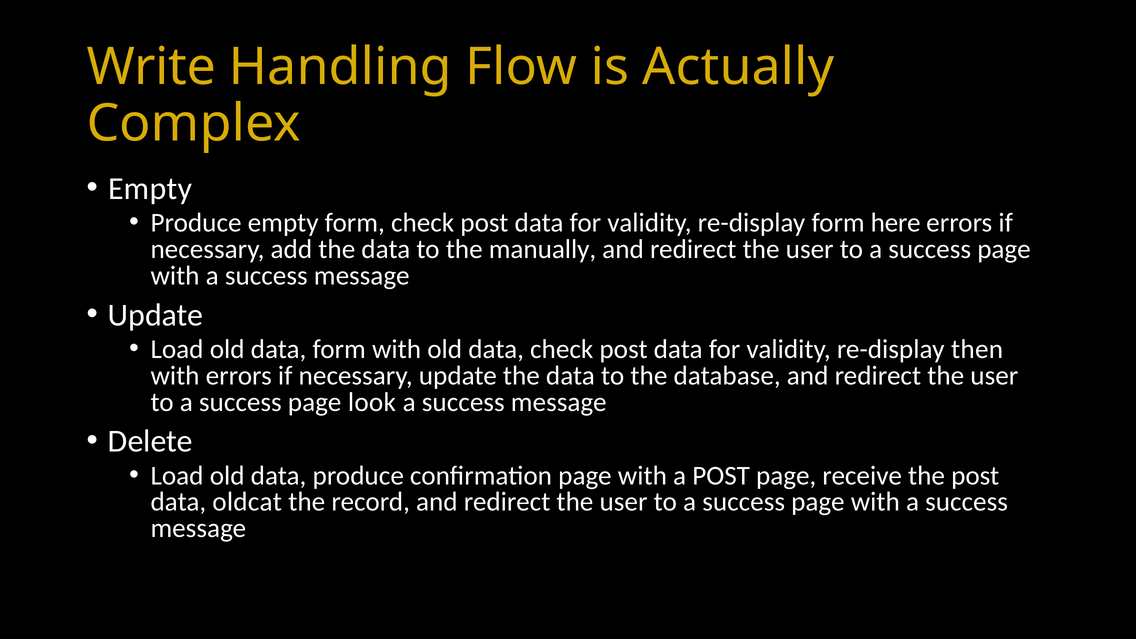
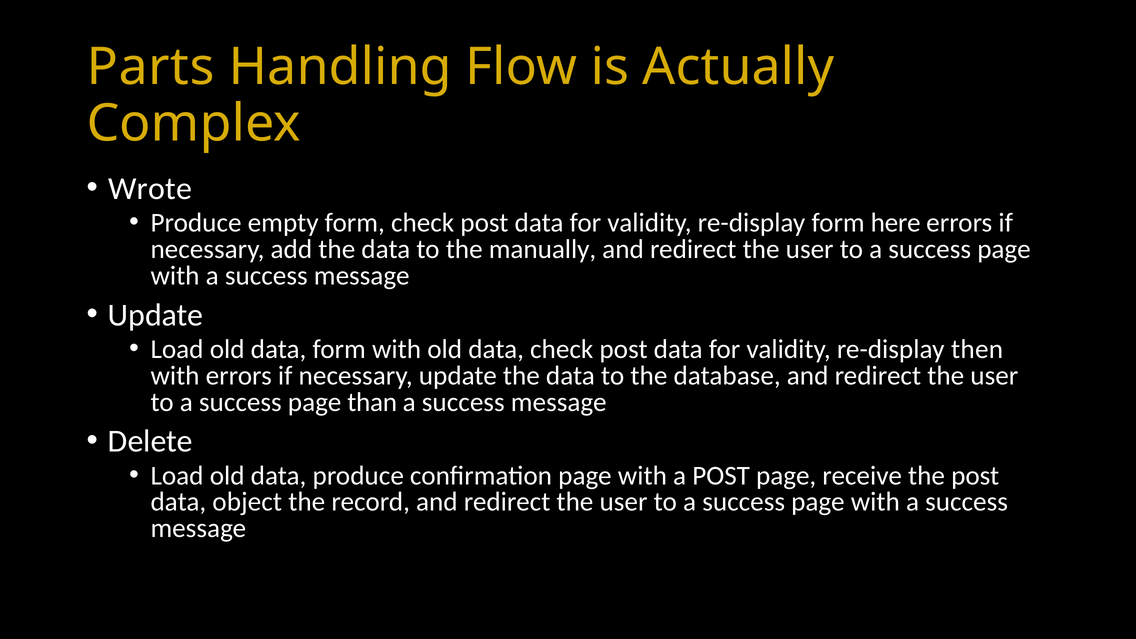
Write: Write -> Parts (151, 67)
Empty: Empty -> Wrote (150, 189)
look: look -> than (372, 402)
oldcat: oldcat -> object (247, 502)
